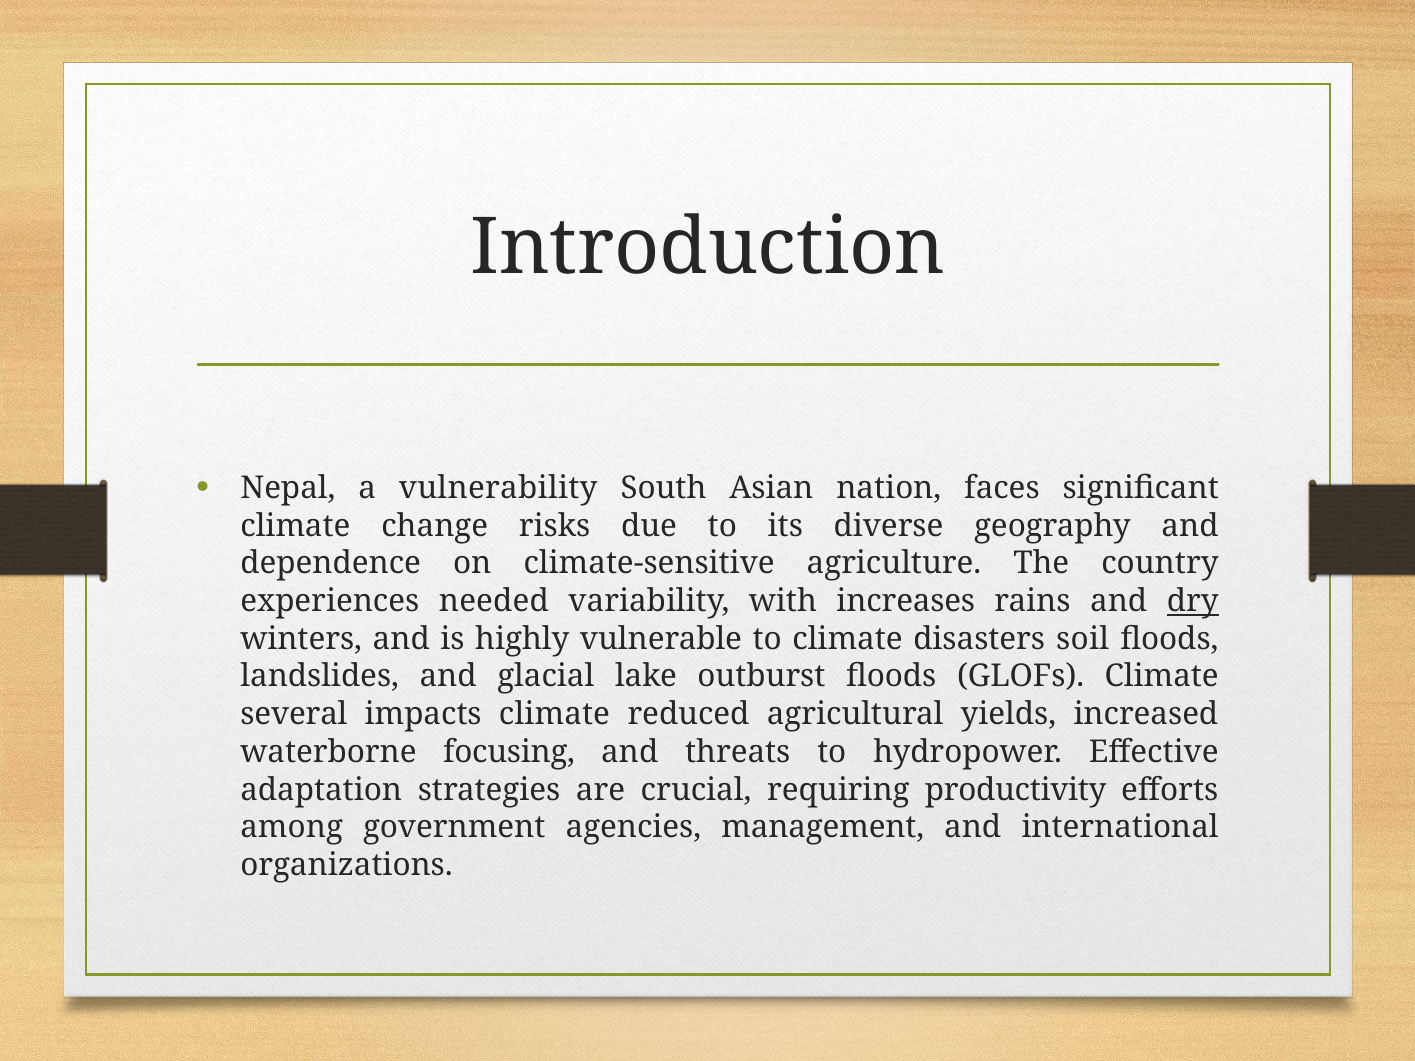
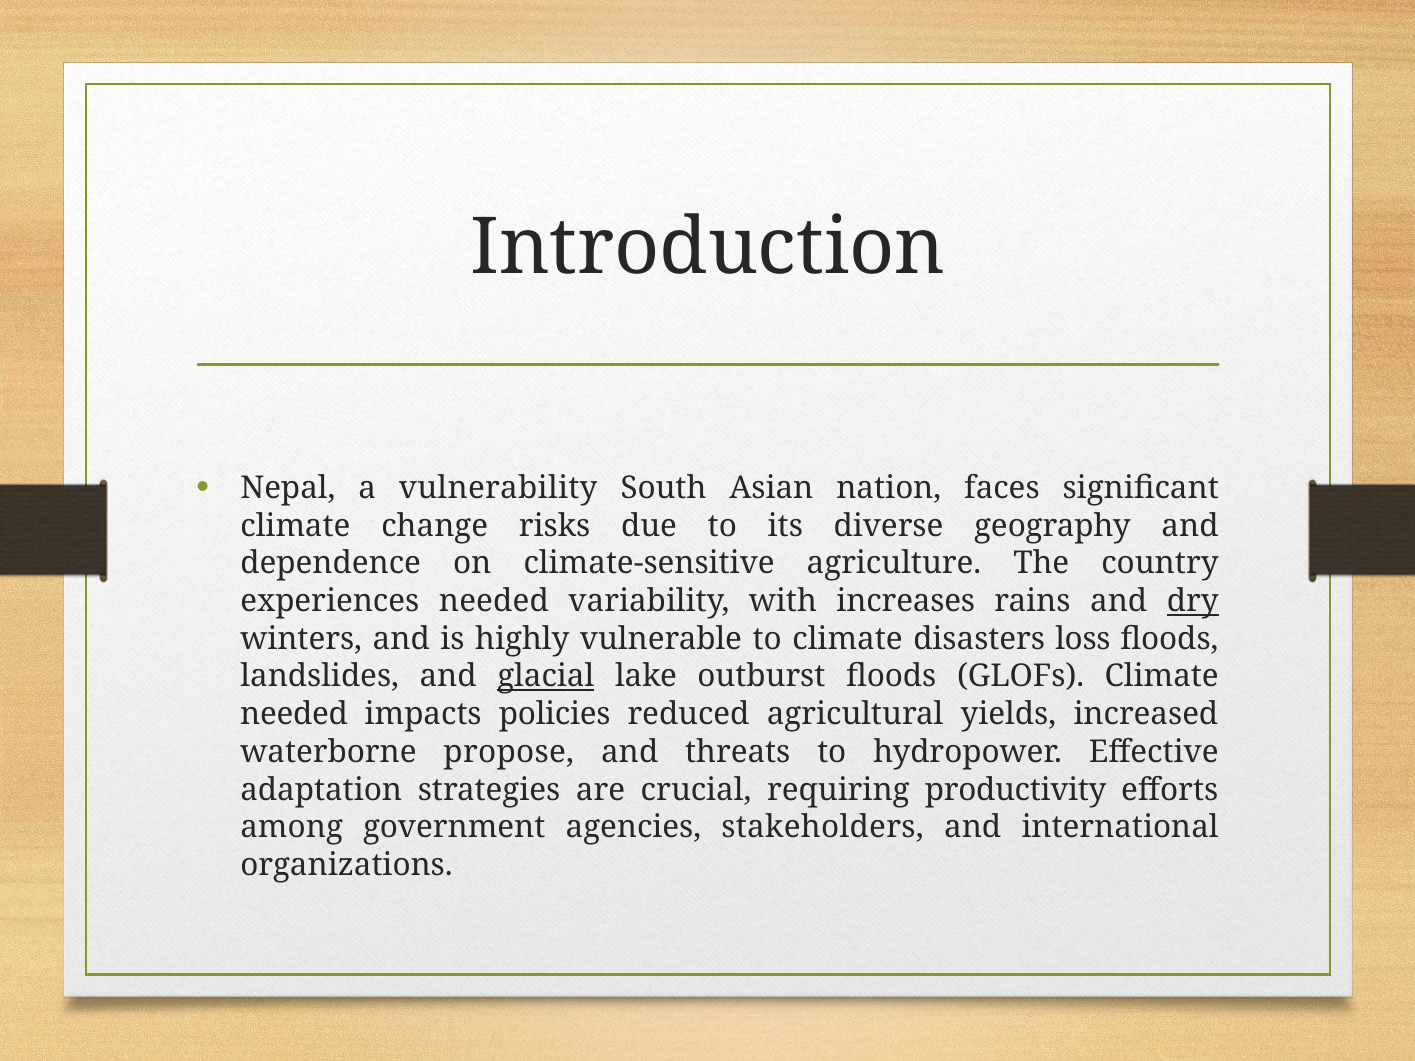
soil: soil -> loss (1083, 639)
glacial underline: none -> present (546, 677)
several: several -> needed (294, 714)
impacts climate: climate -> policies (555, 714)
focusing: focusing -> propose (509, 752)
management: management -> stakeholders (823, 828)
